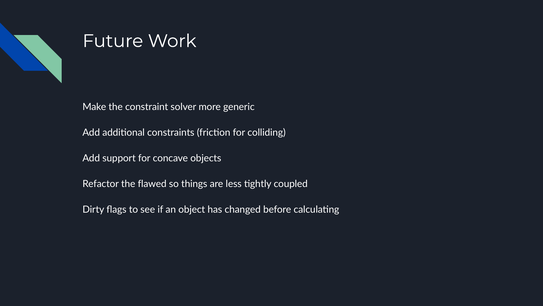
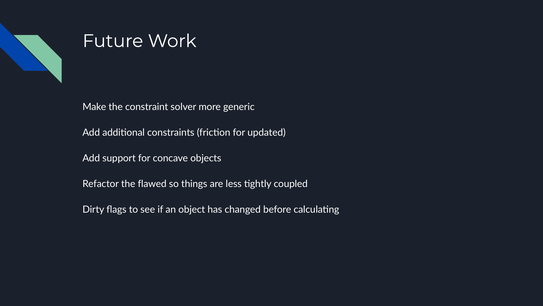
colliding: colliding -> updated (267, 132)
